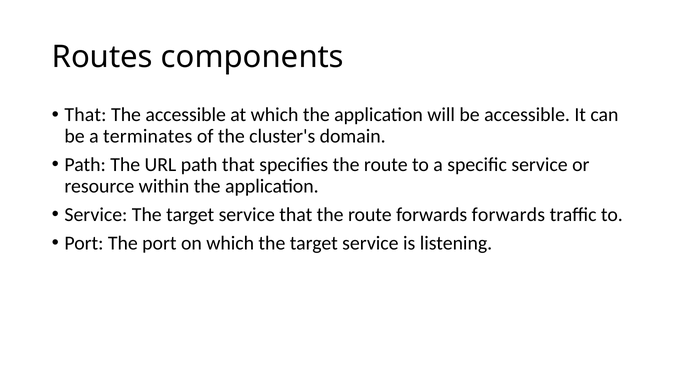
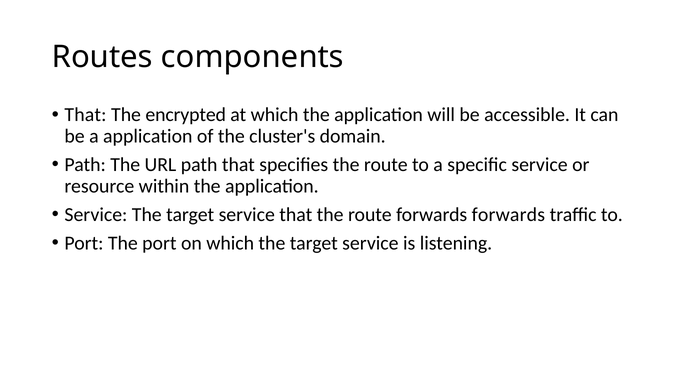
The accessible: accessible -> encrypted (186, 115)
a terminates: terminates -> application (148, 136)
